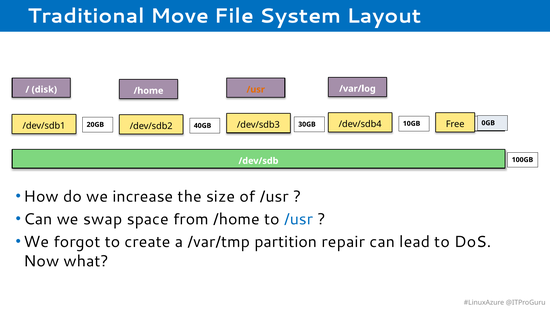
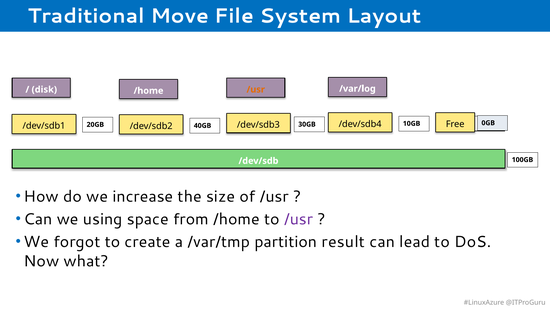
swap: swap -> using (103, 220)
/usr colour: blue -> purple (299, 220)
repair: repair -> result (343, 242)
